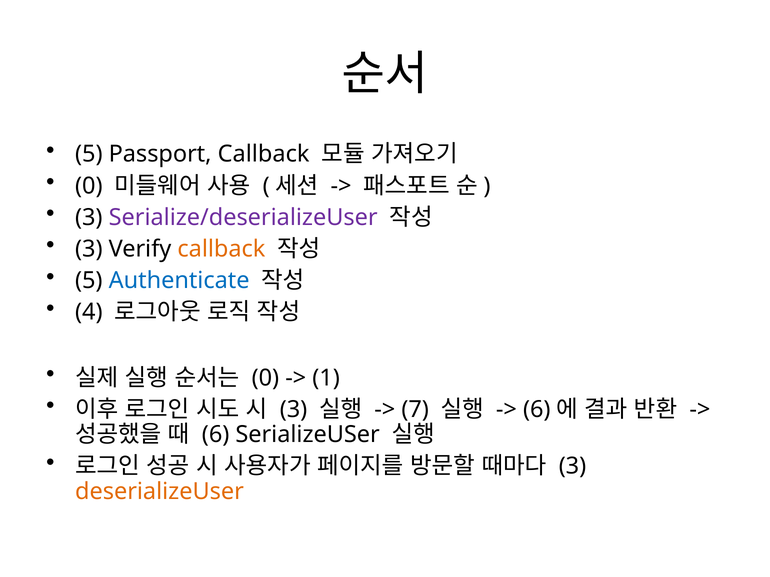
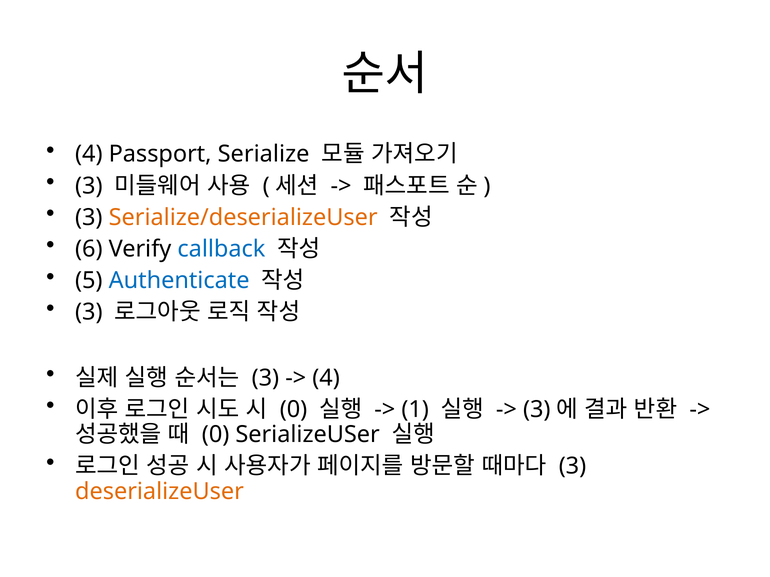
5: 5 -> 4 (89, 154)
Passport Callback: Callback -> Serialize (264, 154)
0: 0 -> 3 (89, 186)
Serialize/deserializeUser colour: purple -> orange (243, 217)
3: 3 -> 6 (89, 249)
callback colour: orange -> blue (221, 249)
4: 4 -> 3 (89, 312)
0: 0 -> 3 (265, 378)
1: 1 -> 4 (326, 378)
3: 3 -> 0 (294, 410)
7: 7 -> 1 (415, 410)
6: 6 -> 3 (537, 410)
6: 6 -> 0 (216, 435)
